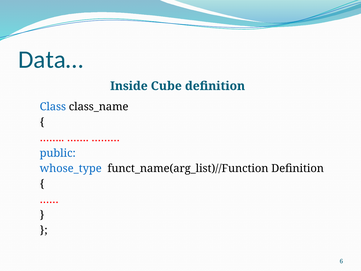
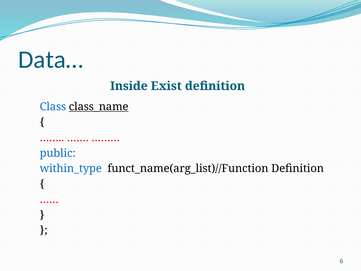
Cube: Cube -> Exist (166, 86)
class_name underline: none -> present (99, 107)
whose_type: whose_type -> within_type (71, 168)
